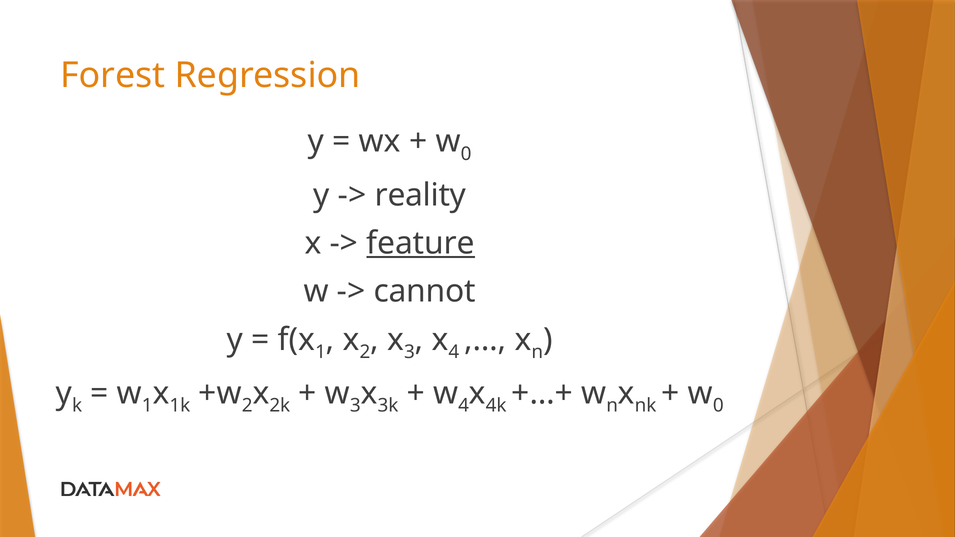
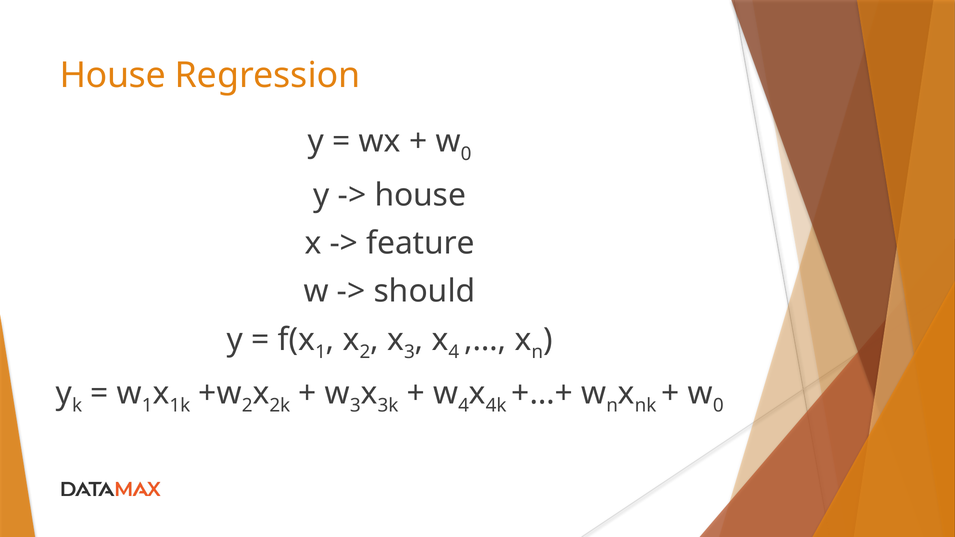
Forest: Forest -> House (113, 75)
reality: reality -> house (420, 195)
feature underline: present -> none (421, 243)
cannot: cannot -> should (425, 291)
